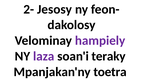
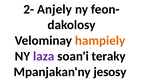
Jesosy: Jesosy -> Anjely (54, 9)
hampiely colour: purple -> orange (100, 41)
toetra: toetra -> jesosy (110, 72)
